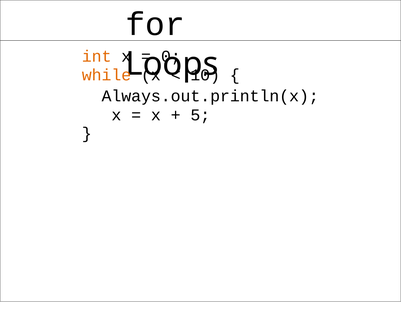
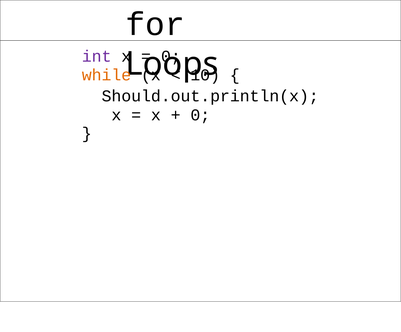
int colour: orange -> purple (97, 56)
Always.out.println(x: Always.out.println(x -> Should.out.println(x (210, 96)
5: 5 -> 0 (200, 115)
